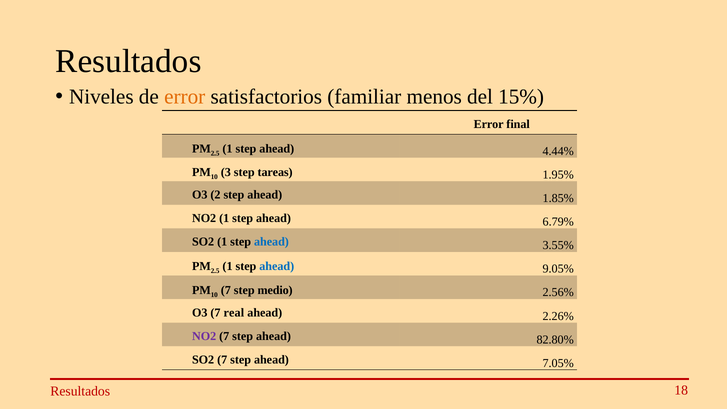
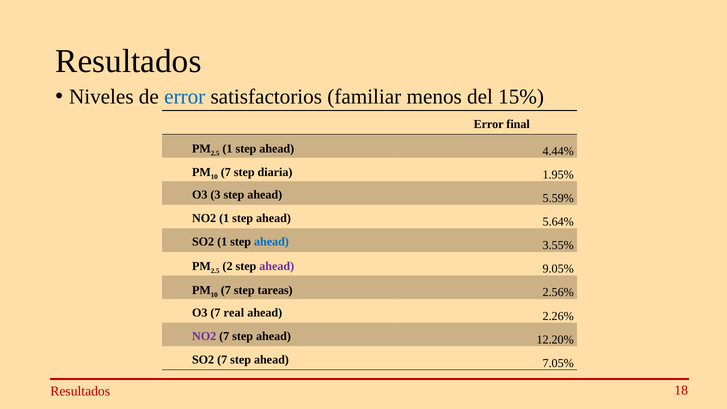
error colour: orange -> blue (185, 96)
3: 3 -> 7 (226, 172)
tareas: tareas -> diaria (275, 172)
2: 2 -> 3 (215, 195)
1.85%: 1.85% -> 5.59% (558, 198)
6.79%: 6.79% -> 5.64% (558, 222)
1: 1 -> 2 (228, 266)
ahead colour: blue -> purple (277, 266)
medio: medio -> tareas (275, 290)
82.80%: 82.80% -> 12.20% (555, 340)
